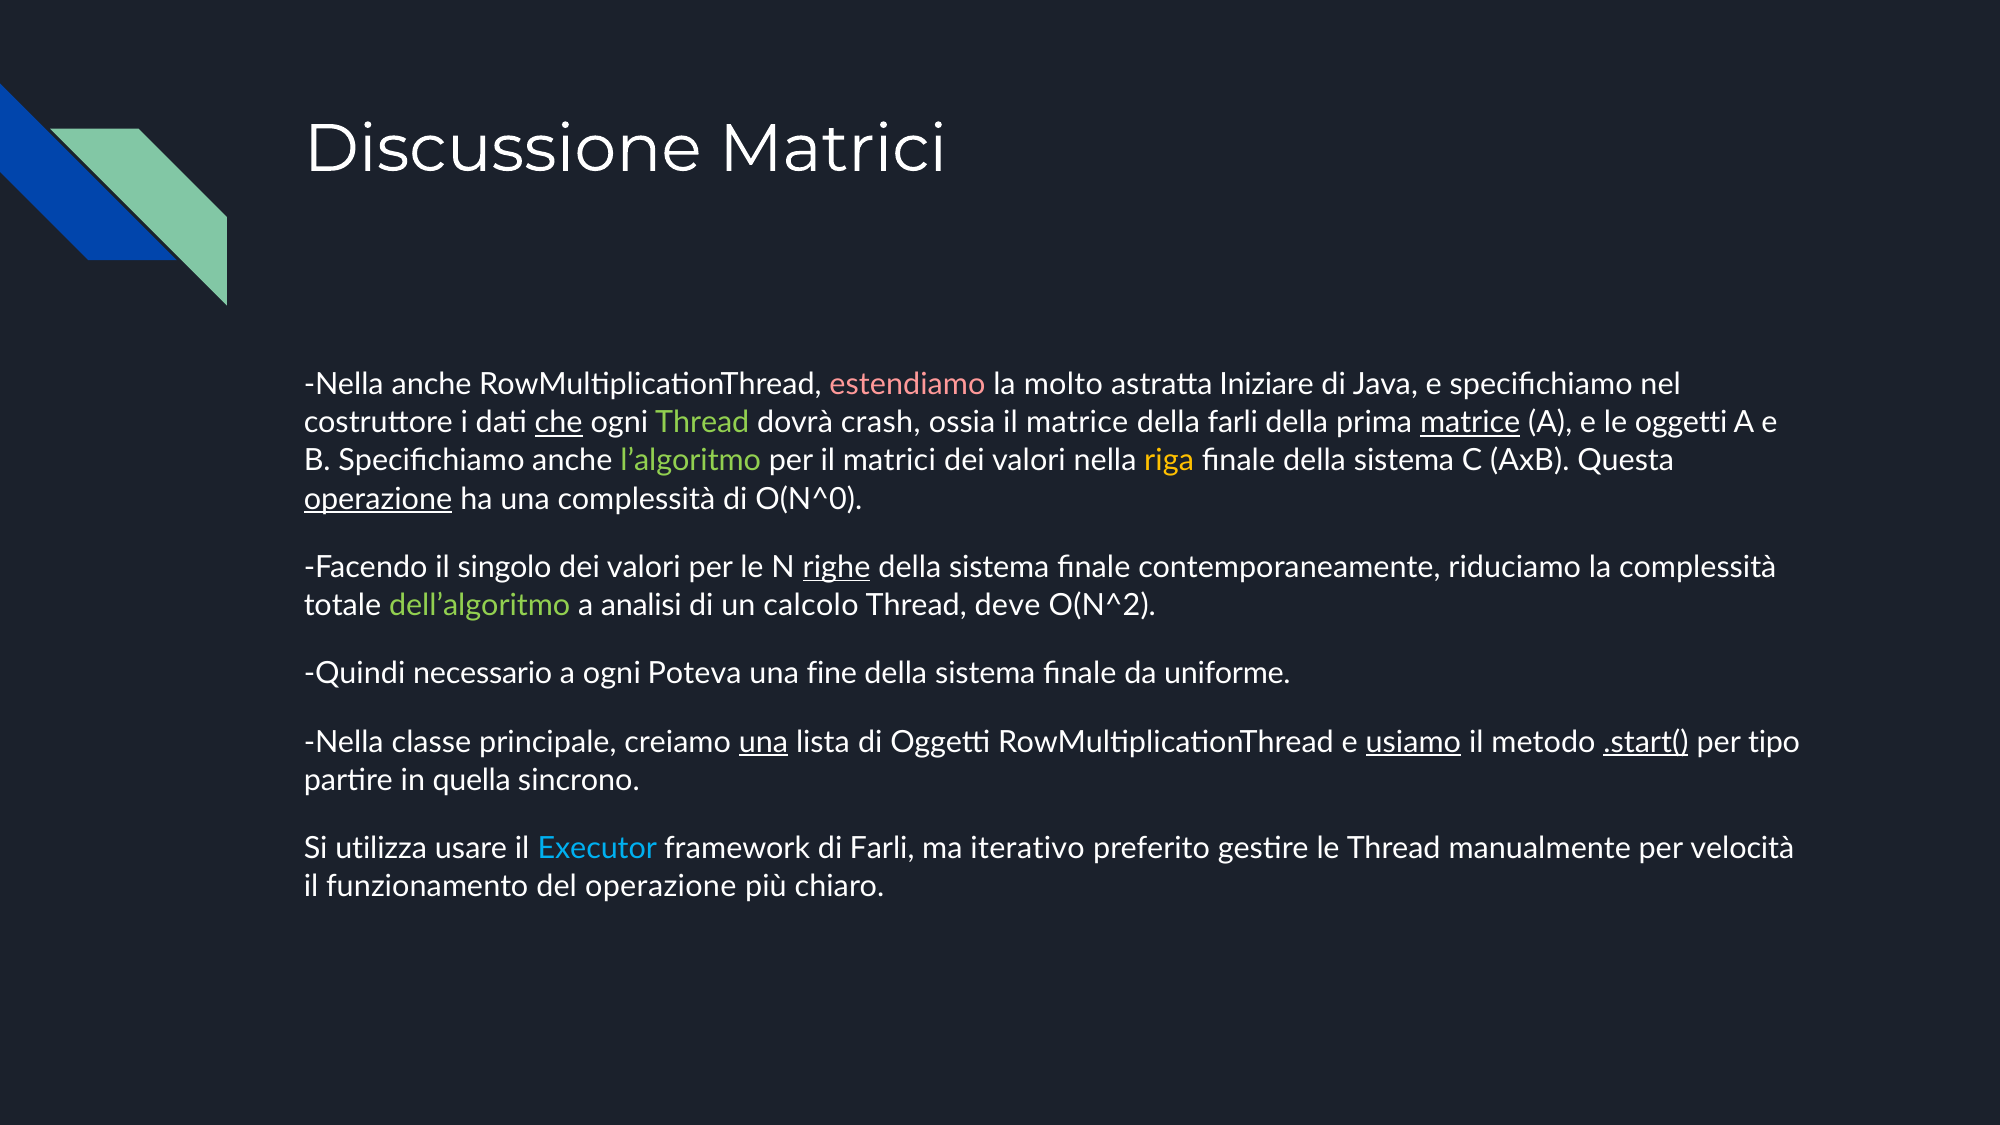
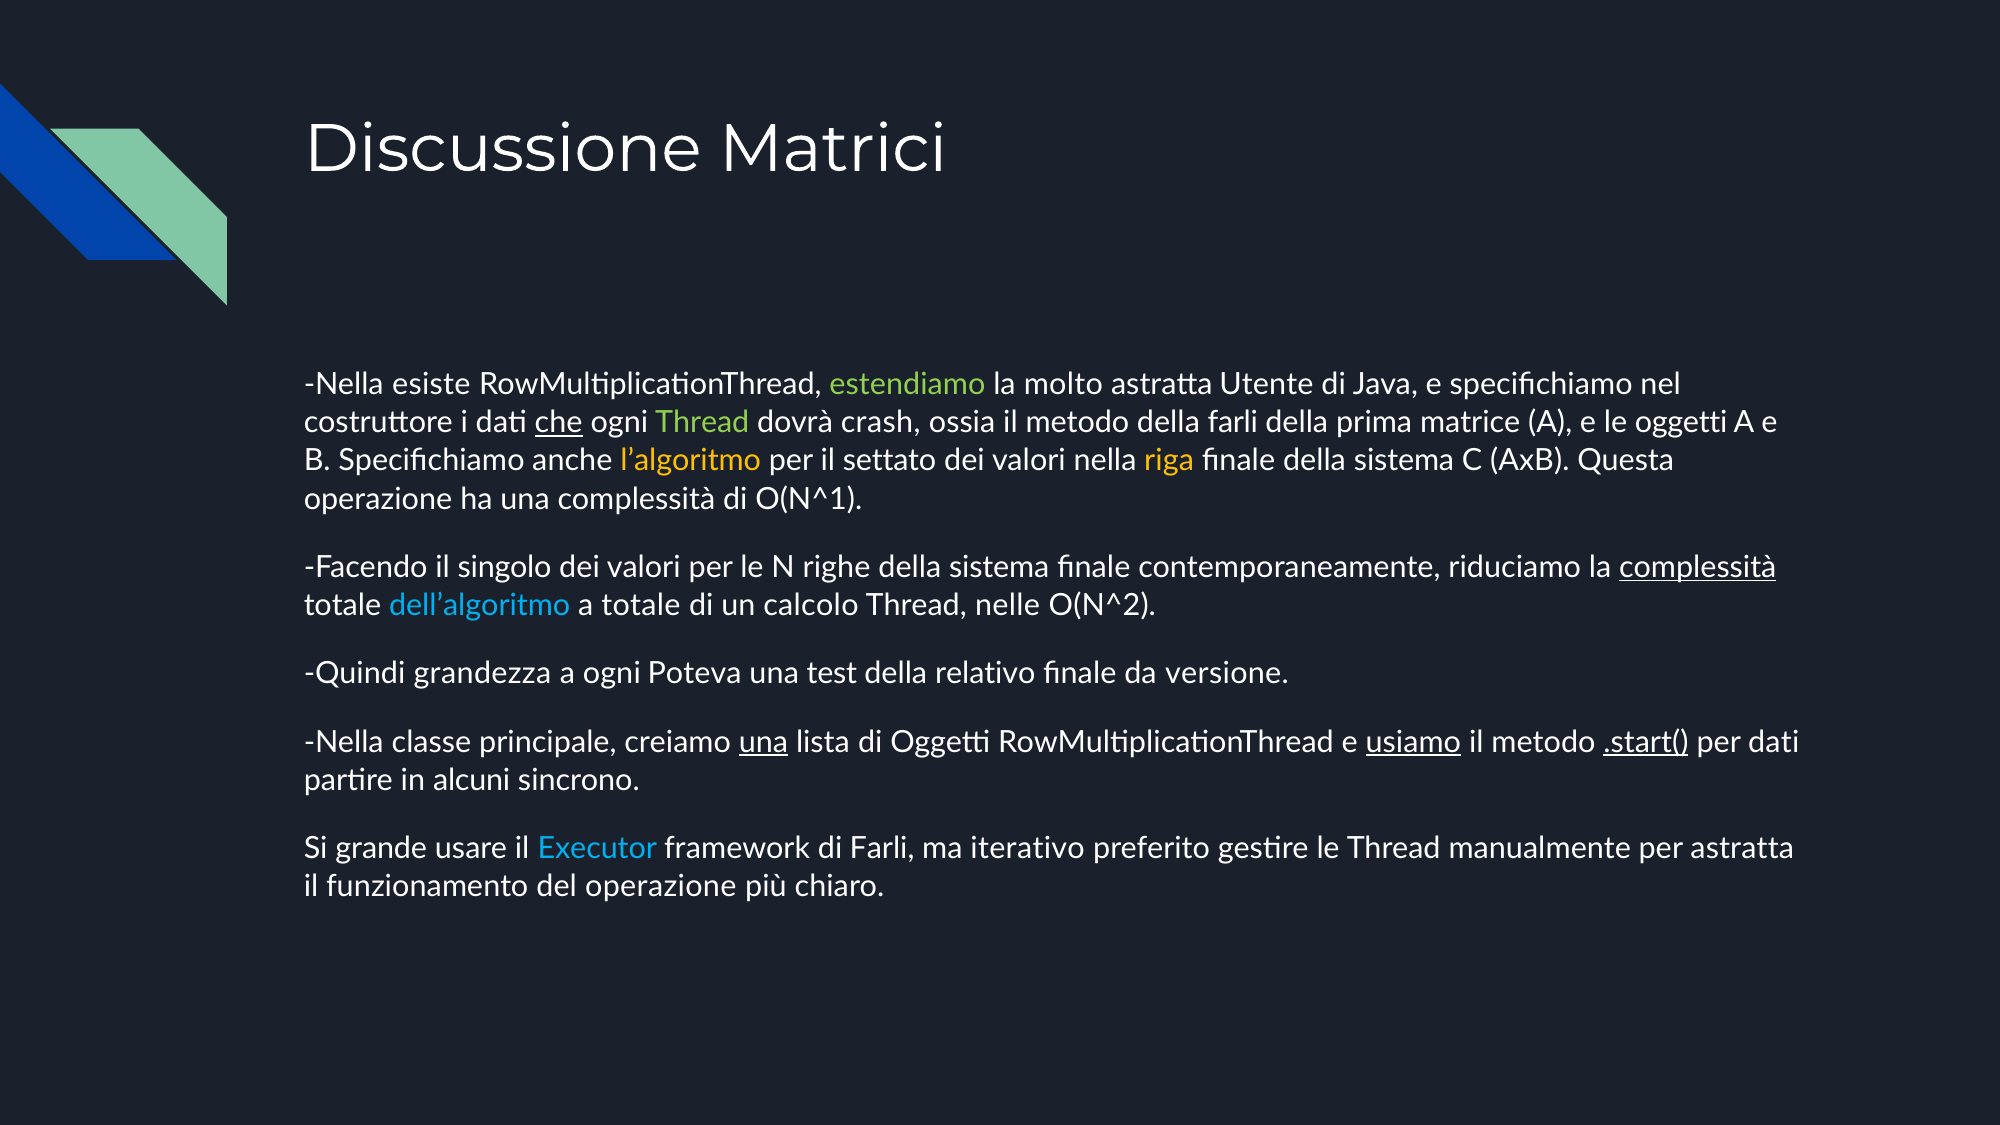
Nella anche: anche -> esiste (431, 384)
estendiamo colour: pink -> light green (907, 384)
Iniziare: Iniziare -> Utente (1266, 384)
ossia il matrice: matrice -> metodo (1077, 423)
matrice underline: present -> none (1470, 423)
l’algoritmo colour: light green -> yellow (691, 461)
il matrici: matrici -> settato (890, 461)
operazione underline: present -> none (378, 499)
O(N^0: O(N^0 -> O(N^1 (809, 499)
righe underline: present -> none (837, 567)
complessità underline: none -> present (1698, 567)
dell’algoritmo colour: light green -> light blue (480, 606)
a analisi: analisi -> totale (641, 606)
deve: deve -> nelle (1008, 606)
necessario: necessario -> grandezza (482, 674)
fine: fine -> test (832, 674)
sistema: sistema -> relativo (985, 674)
uniforme: uniforme -> versione (1227, 674)
per tipo: tipo -> dati (1774, 742)
quella: quella -> alcuni (472, 780)
utilizza: utilizza -> grande (381, 848)
per velocità: velocità -> astratta (1742, 848)
